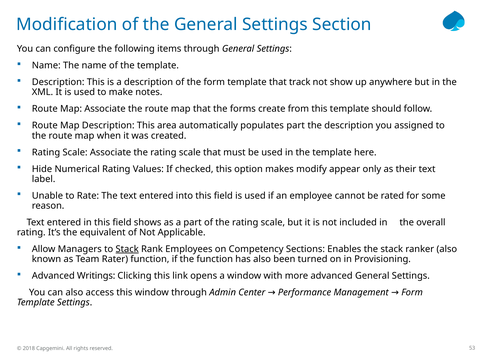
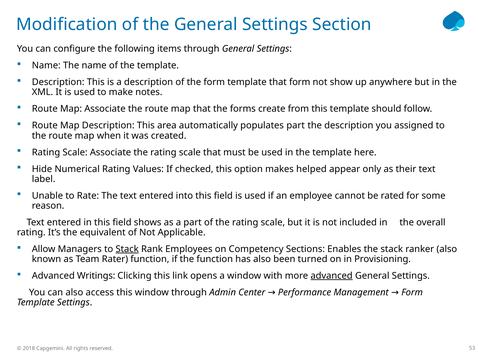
that track: track -> form (300, 82)
modify: modify -> helped (311, 169)
advanced underline: none -> present (332, 276)
